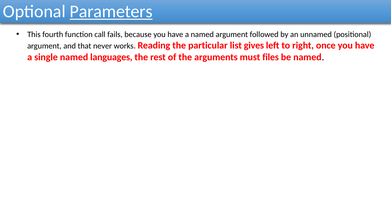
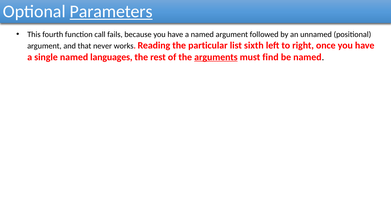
gives: gives -> sixth (254, 45)
arguments underline: none -> present (216, 57)
files: files -> find (270, 57)
